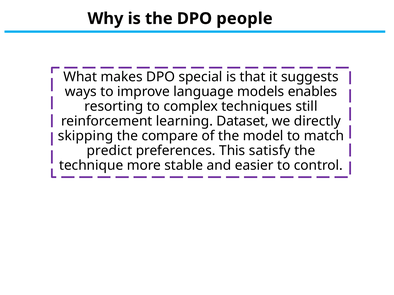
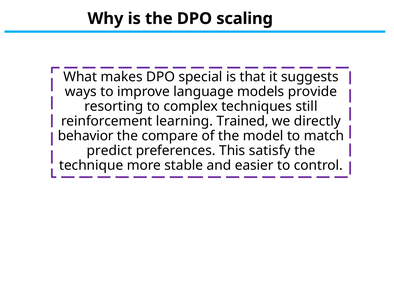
people: people -> scaling (245, 19)
enables: enables -> provide (312, 92)
Dataset: Dataset -> Trained (243, 121)
skipping: skipping -> behavior (86, 136)
